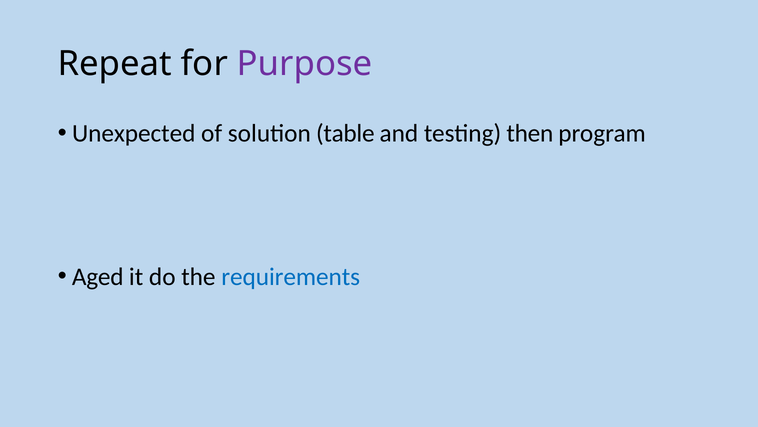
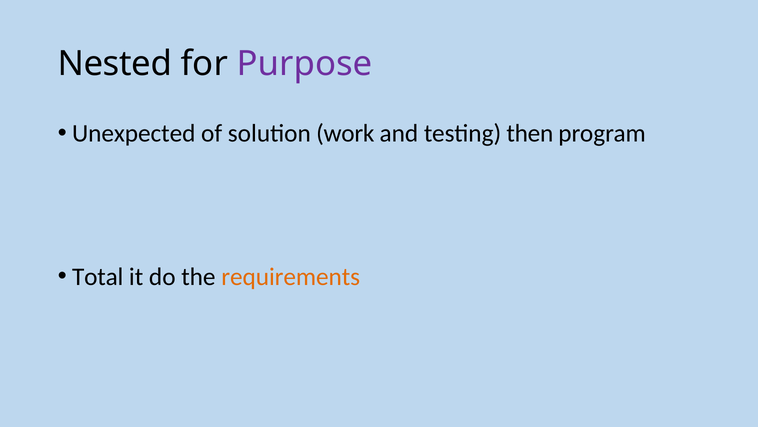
Repeat: Repeat -> Nested (115, 64)
table: table -> work (345, 133)
Aged: Aged -> Total (98, 276)
requirements colour: blue -> orange (291, 276)
